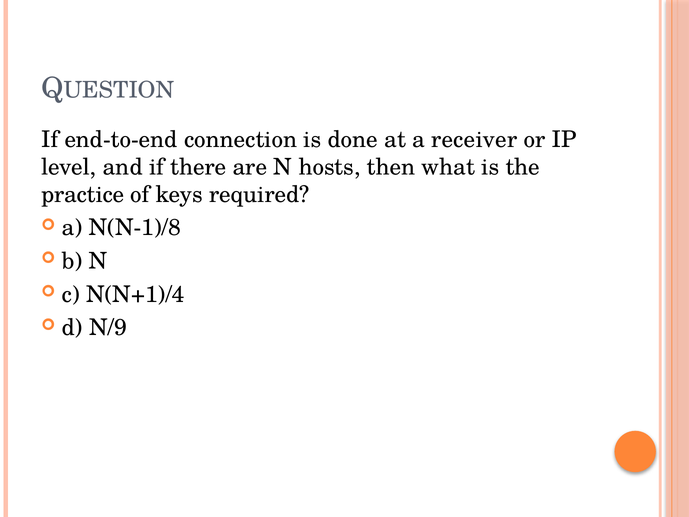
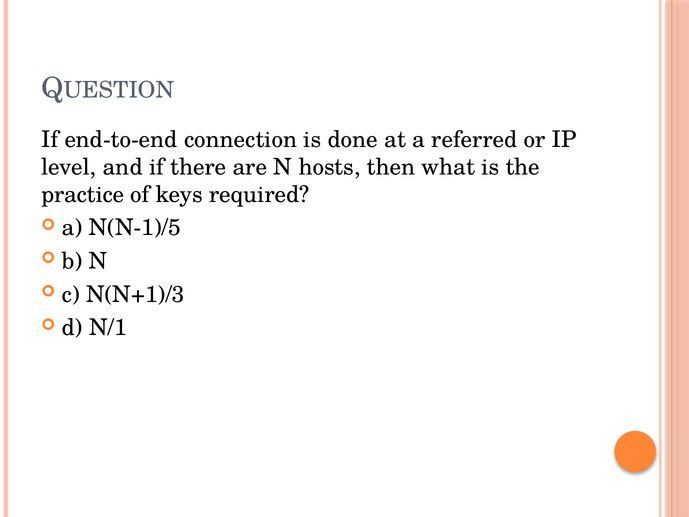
receiver: receiver -> referred (474, 139)
N(N-1)/8: N(N-1)/8 -> N(N-1)/5 (135, 228)
N(N+1)/4: N(N+1)/4 -> N(N+1)/3 (135, 294)
N/9: N/9 -> N/1 (108, 328)
